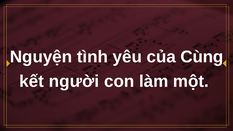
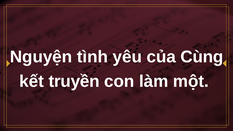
người: người -> truyền (74, 81)
